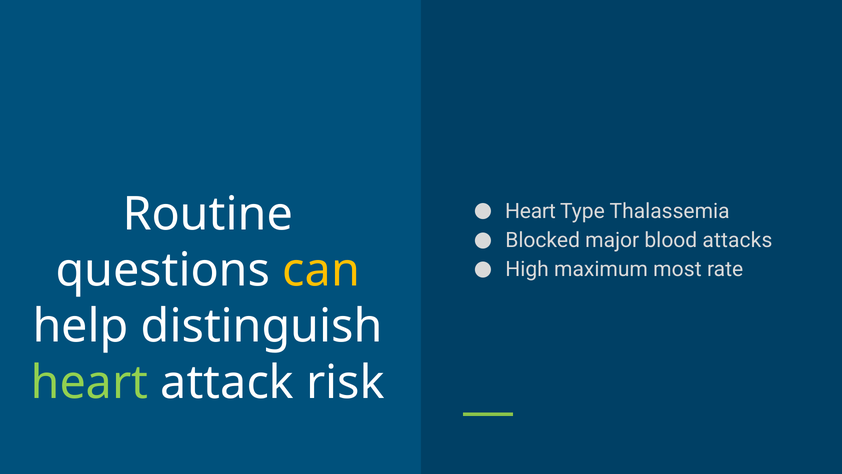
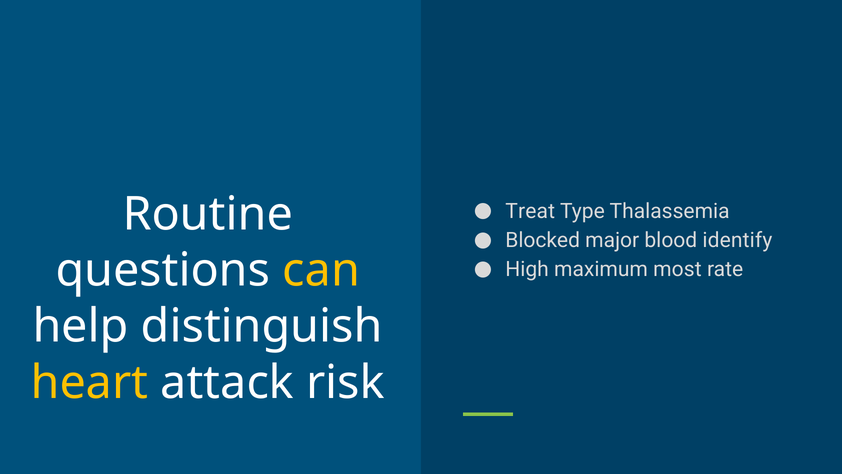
Heart: Heart -> Treat (530, 211)
attacks: attacks -> identify (737, 240)
heart colour: light green -> yellow (89, 382)
